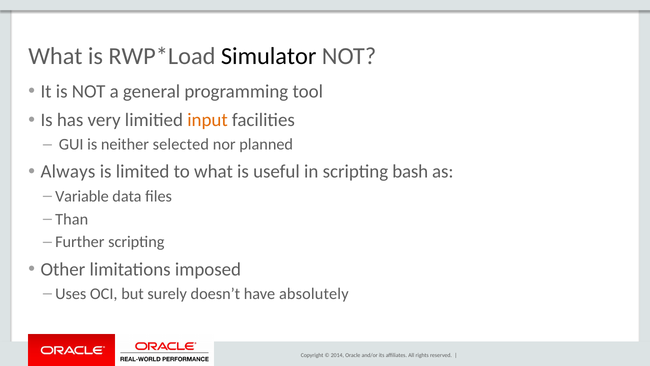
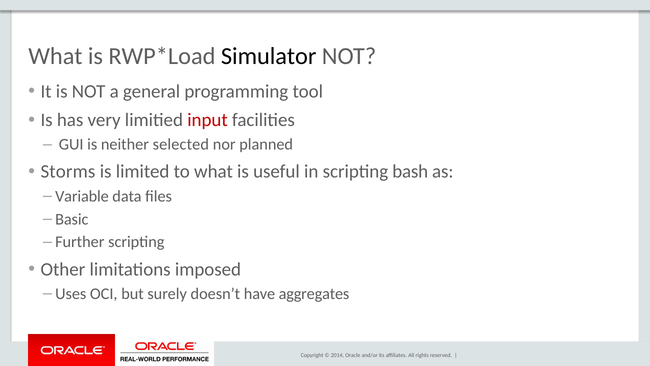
input colour: orange -> red (207, 120)
Always: Always -> Storms (68, 172)
Than: Than -> Basic (72, 219)
absolutely: absolutely -> aggregates (314, 294)
